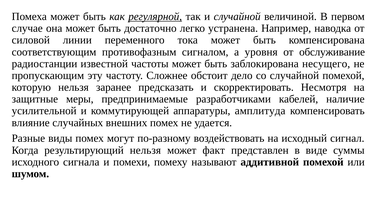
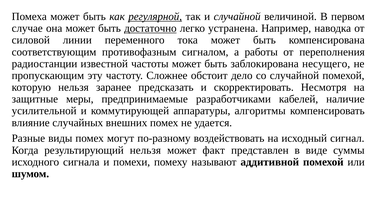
достаточно underline: none -> present (150, 28)
уровня: уровня -> работы (261, 52)
обслуживание: обслуживание -> переполнения (332, 52)
амплитуда: амплитуда -> алгоритмы (260, 111)
